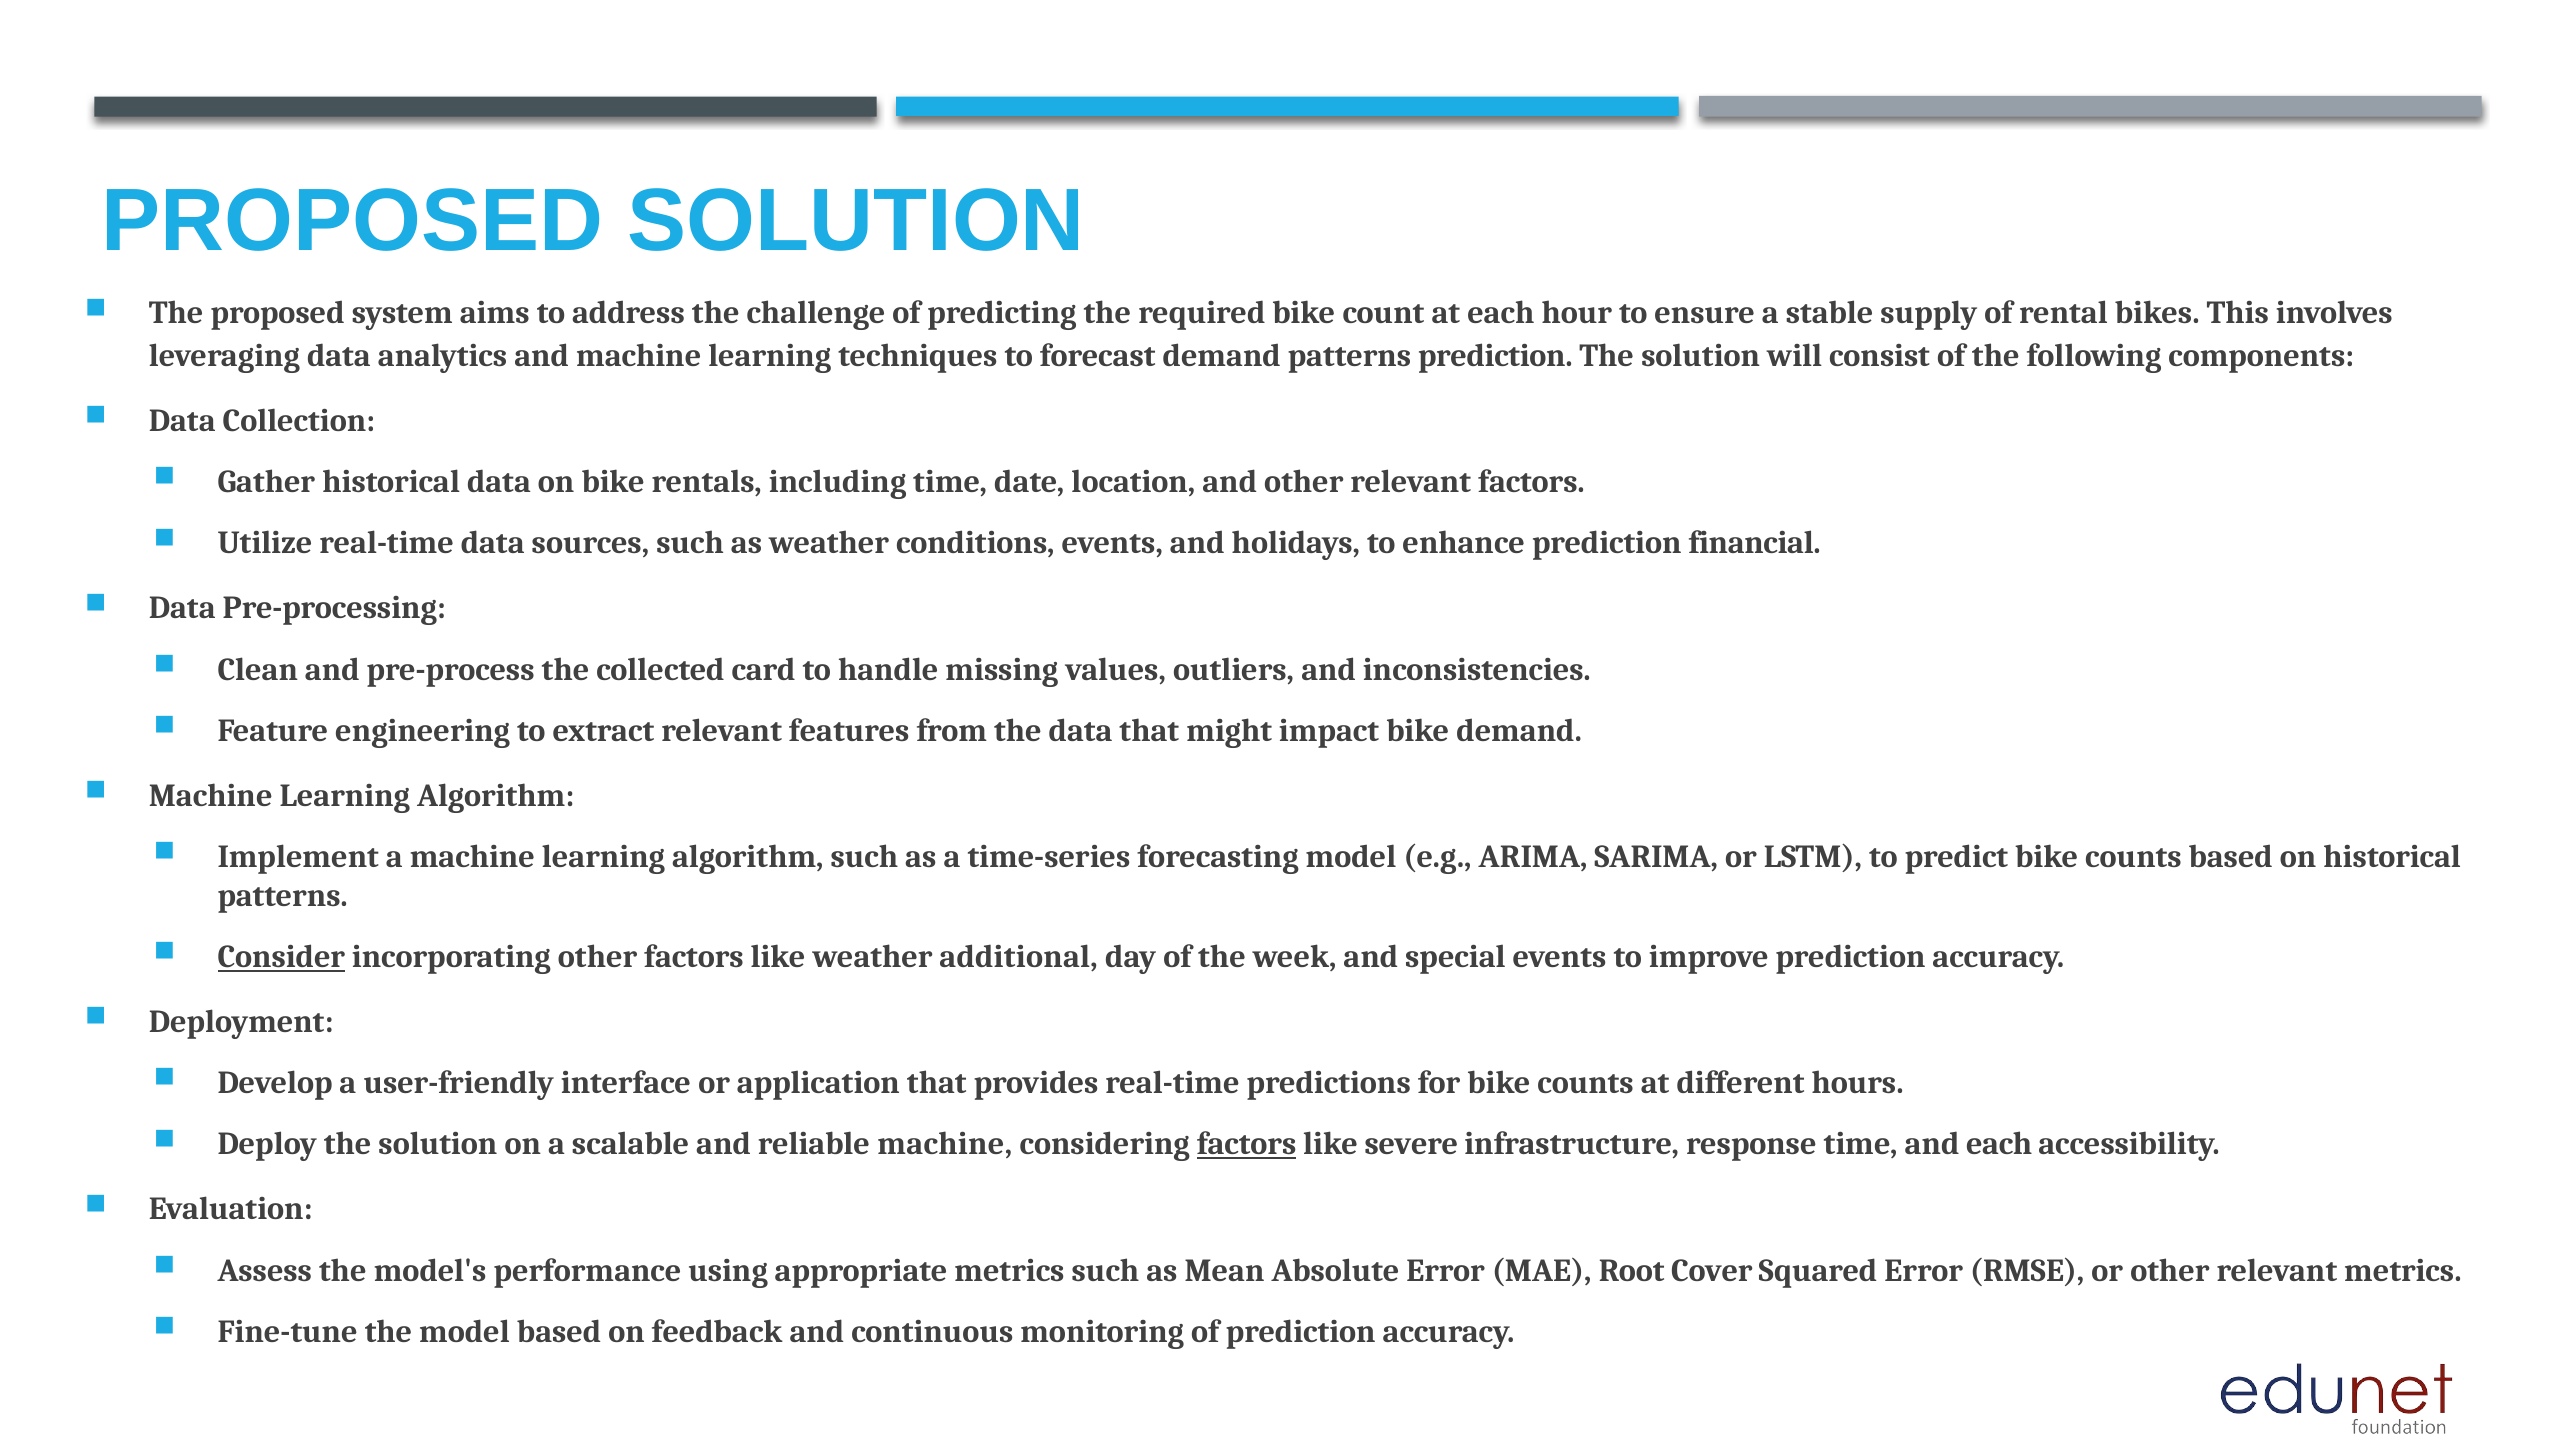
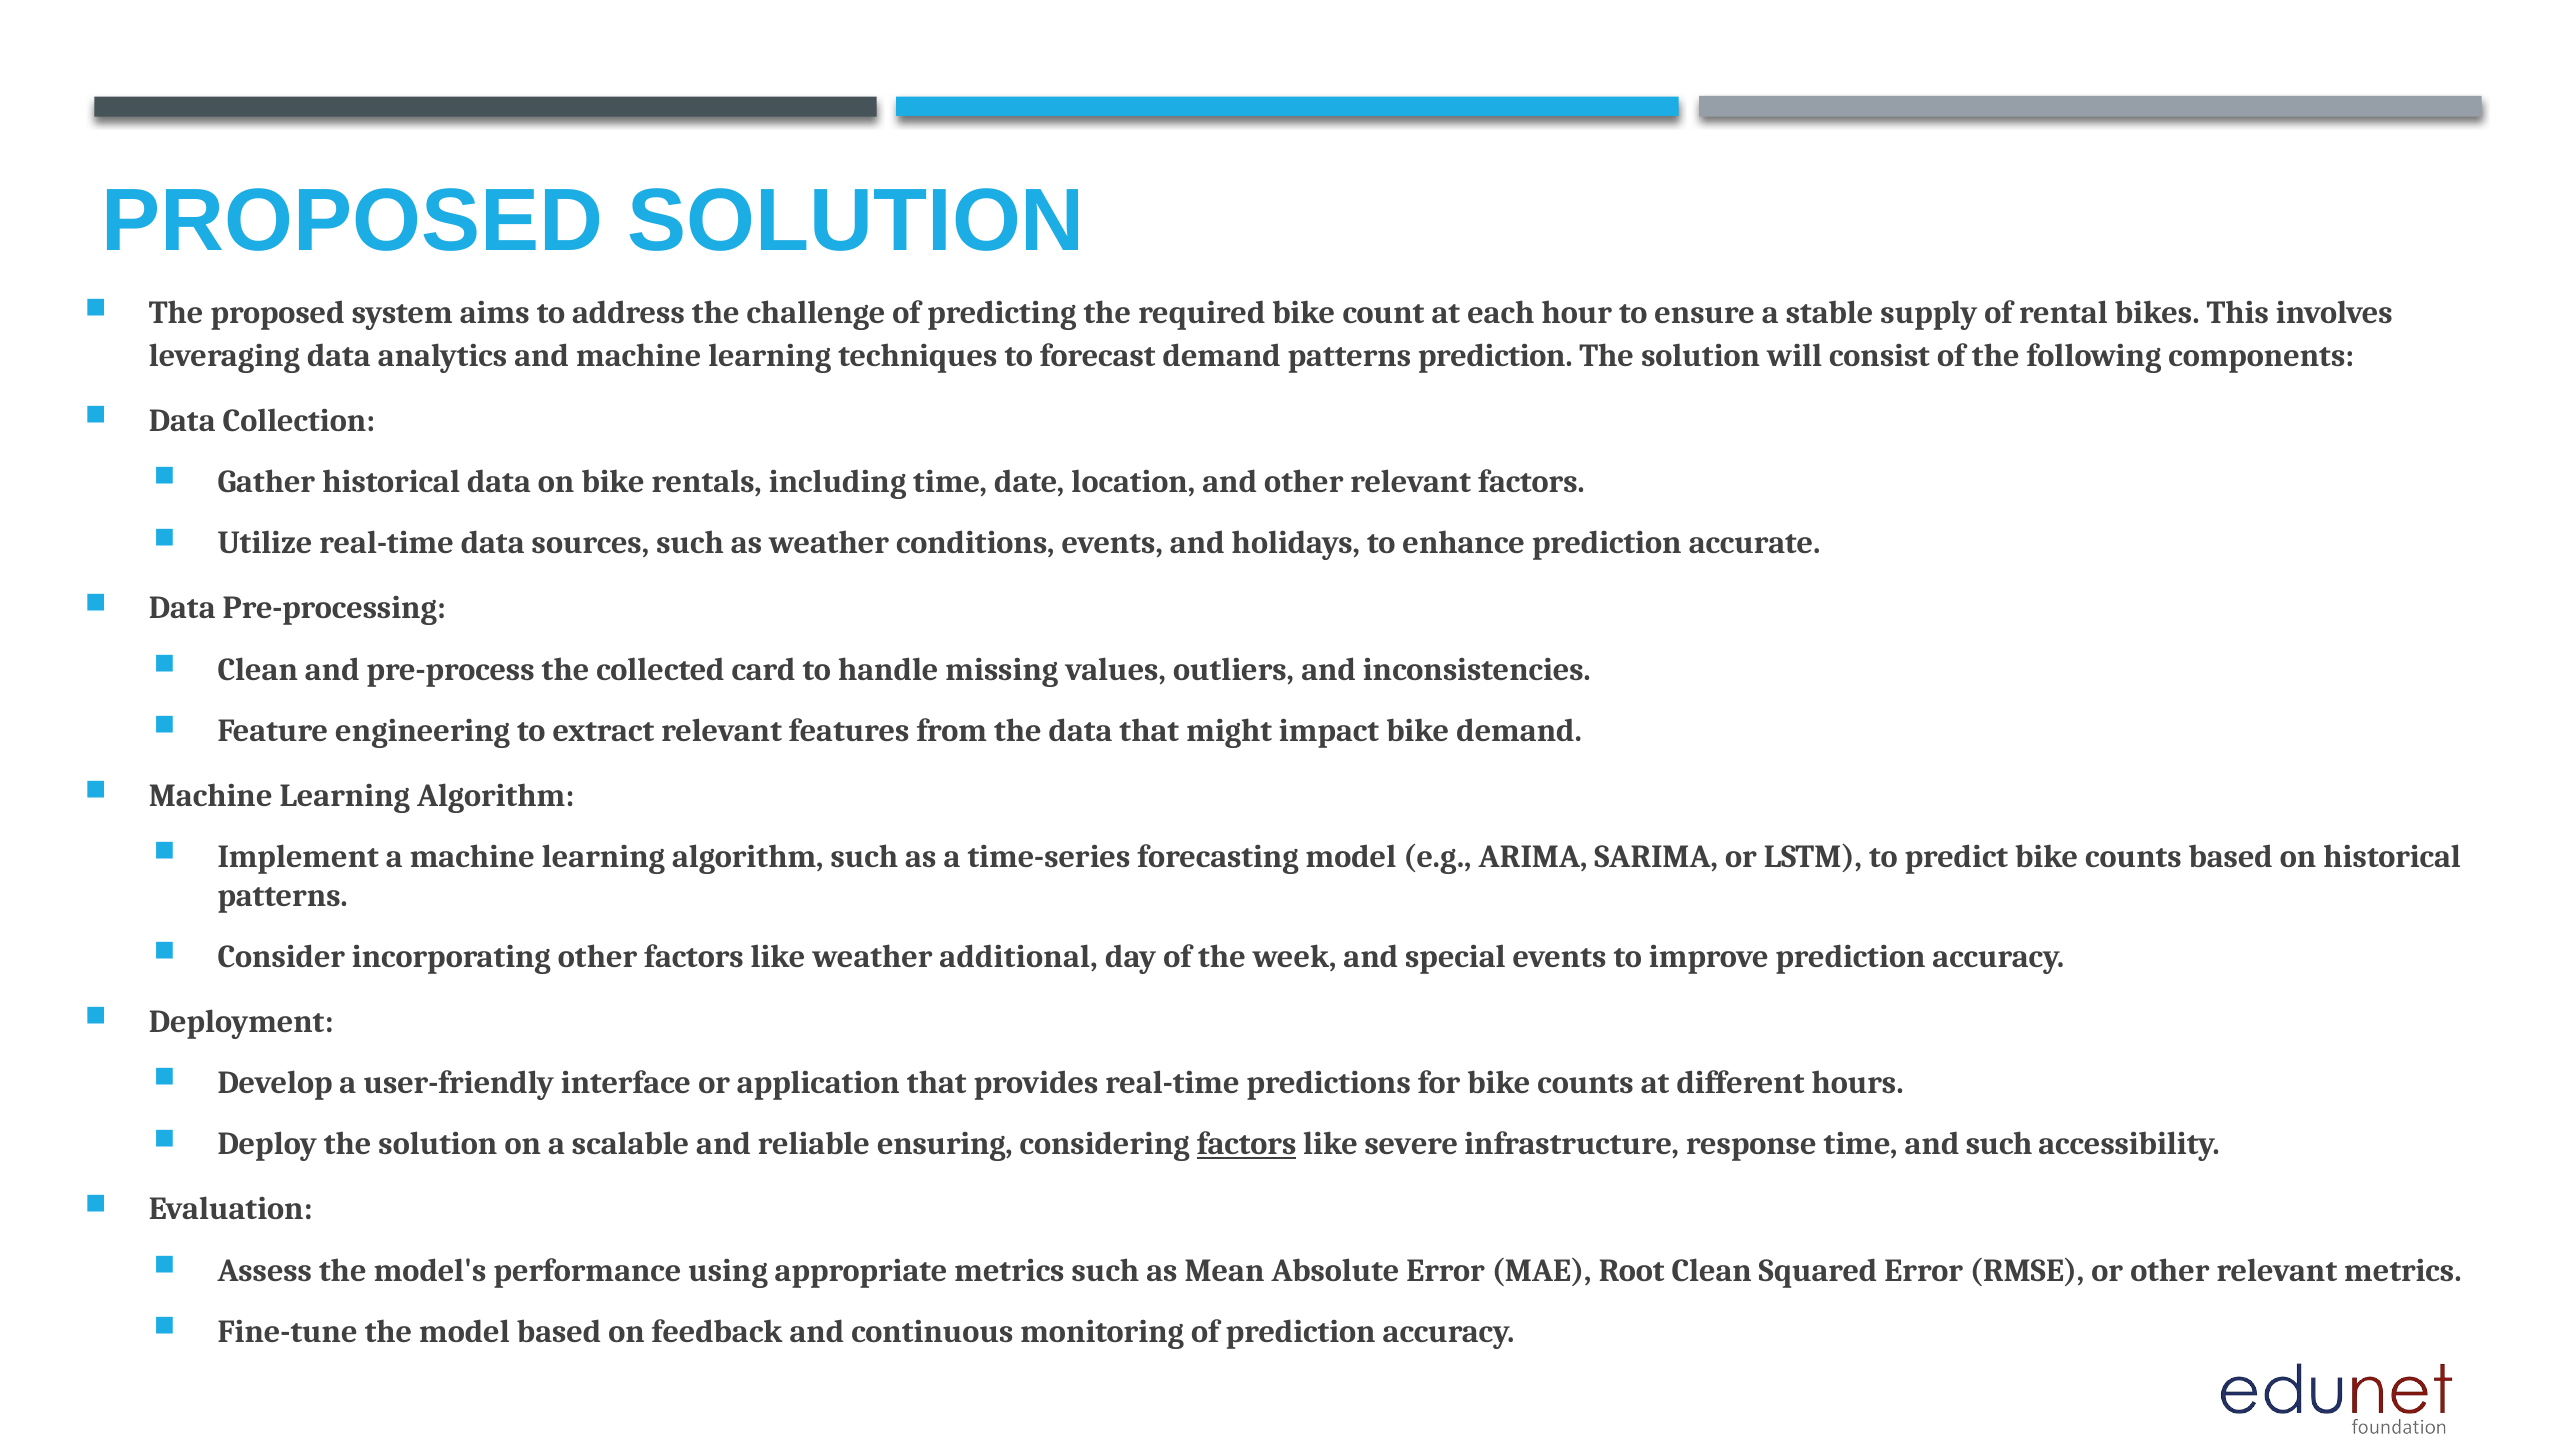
financial: financial -> accurate (1755, 543)
Consider underline: present -> none (281, 957)
reliable machine: machine -> ensuring (945, 1144)
and each: each -> such (1999, 1144)
Root Cover: Cover -> Clean (1712, 1271)
